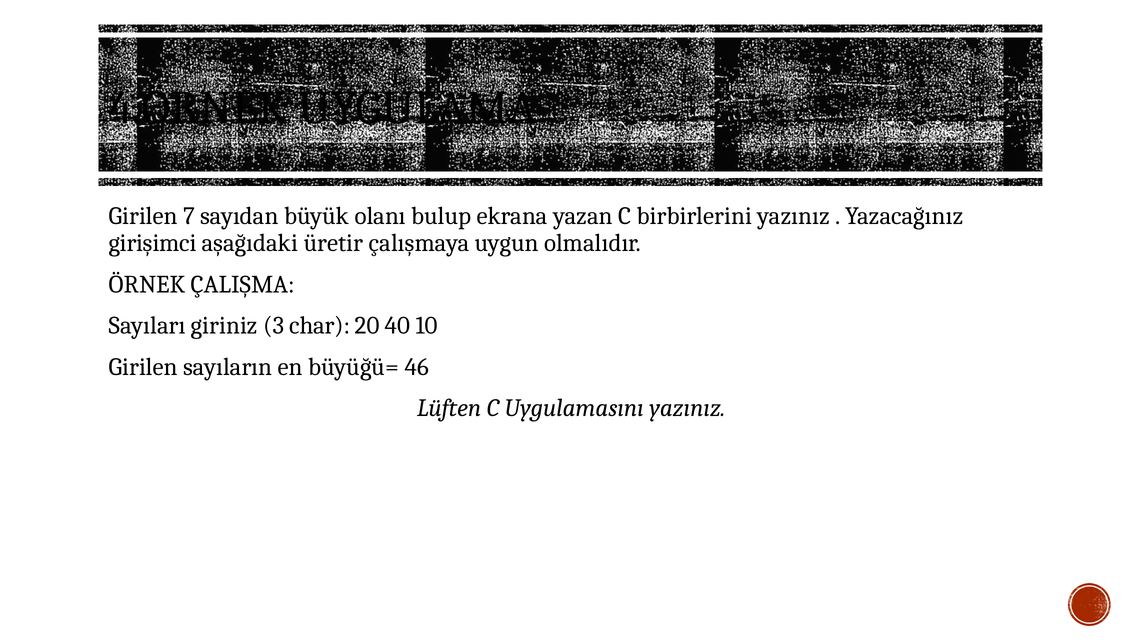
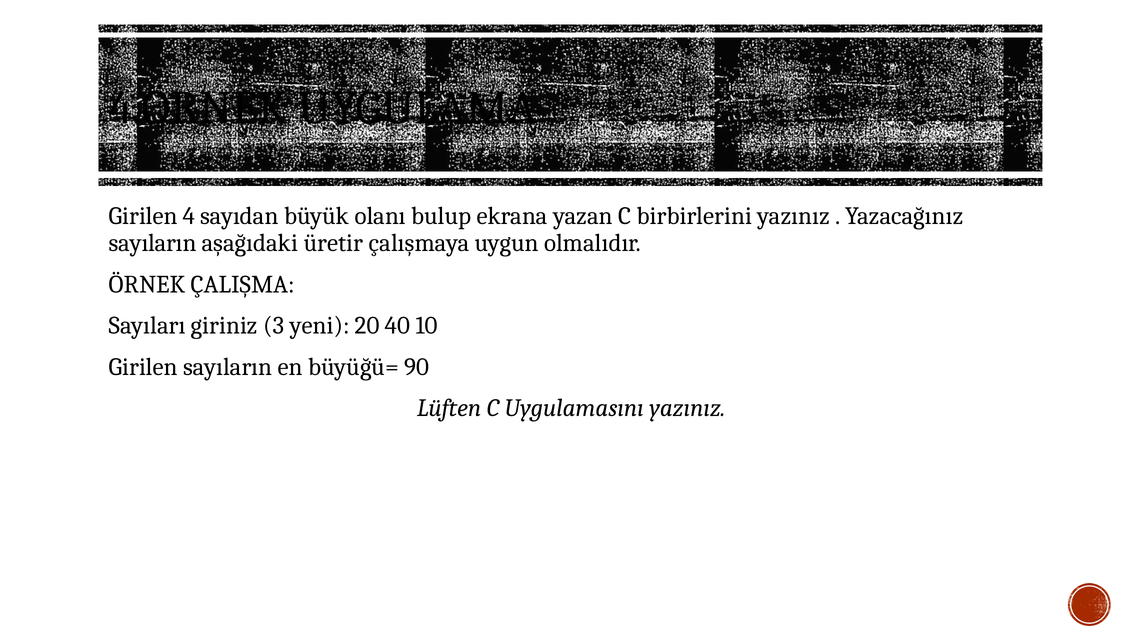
7: 7 -> 4 (189, 216)
girişimci: girişimci -> sayıların (153, 243)
char: char -> yeni (320, 326)
46: 46 -> 90 (417, 367)
